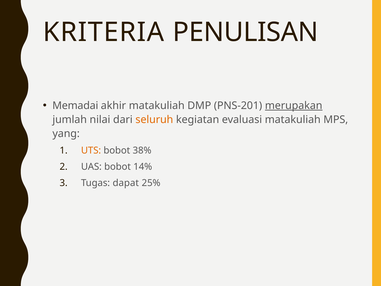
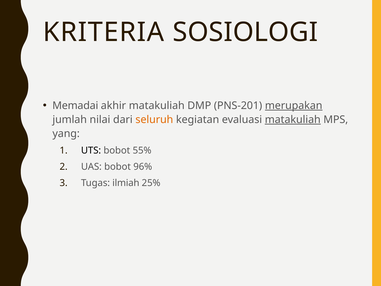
PENULISAN: PENULISAN -> SOSIOLOGI (245, 32)
matakuliah underline: none -> present (293, 120)
UTS colour: orange -> black (91, 150)
38%: 38% -> 55% (142, 150)
14%: 14% -> 96% (143, 167)
dapat: dapat -> ilmiah (126, 183)
